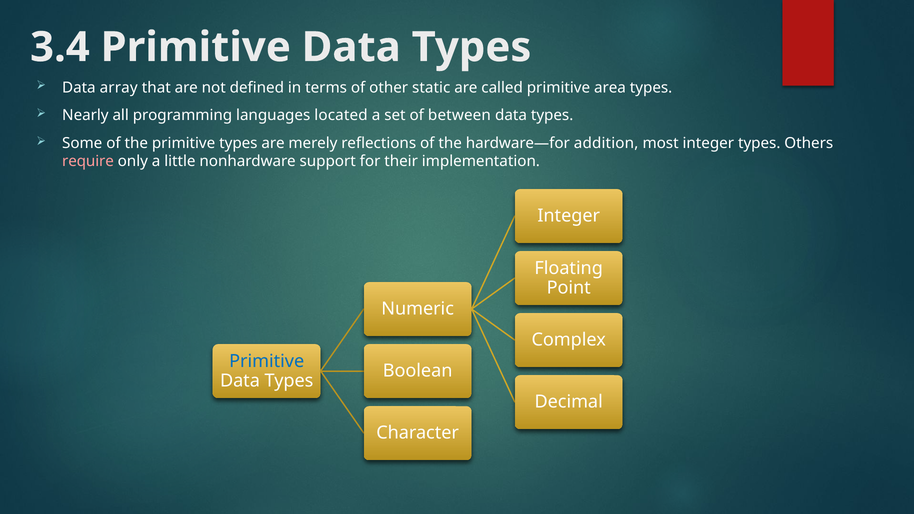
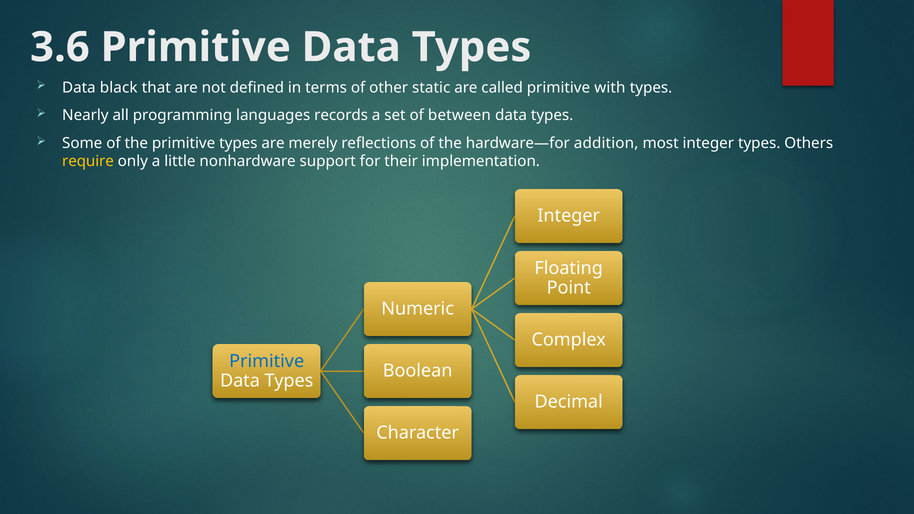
3.4: 3.4 -> 3.6 (60, 47)
array: array -> black (119, 88)
area: area -> with (610, 88)
located: located -> records (341, 115)
require colour: pink -> yellow (88, 161)
